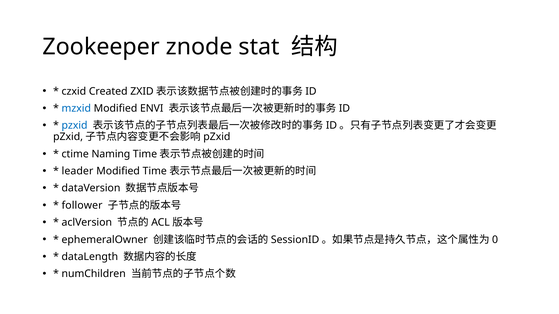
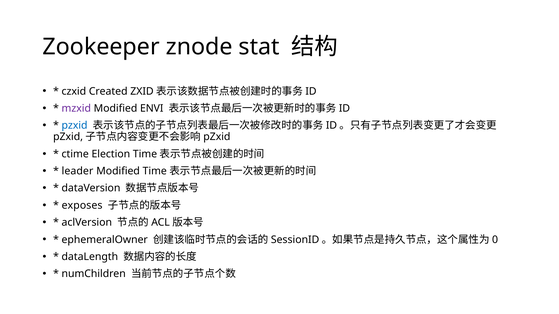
mzxid colour: blue -> purple (76, 109)
Naming: Naming -> Election (111, 154)
follower: follower -> exposes (82, 206)
